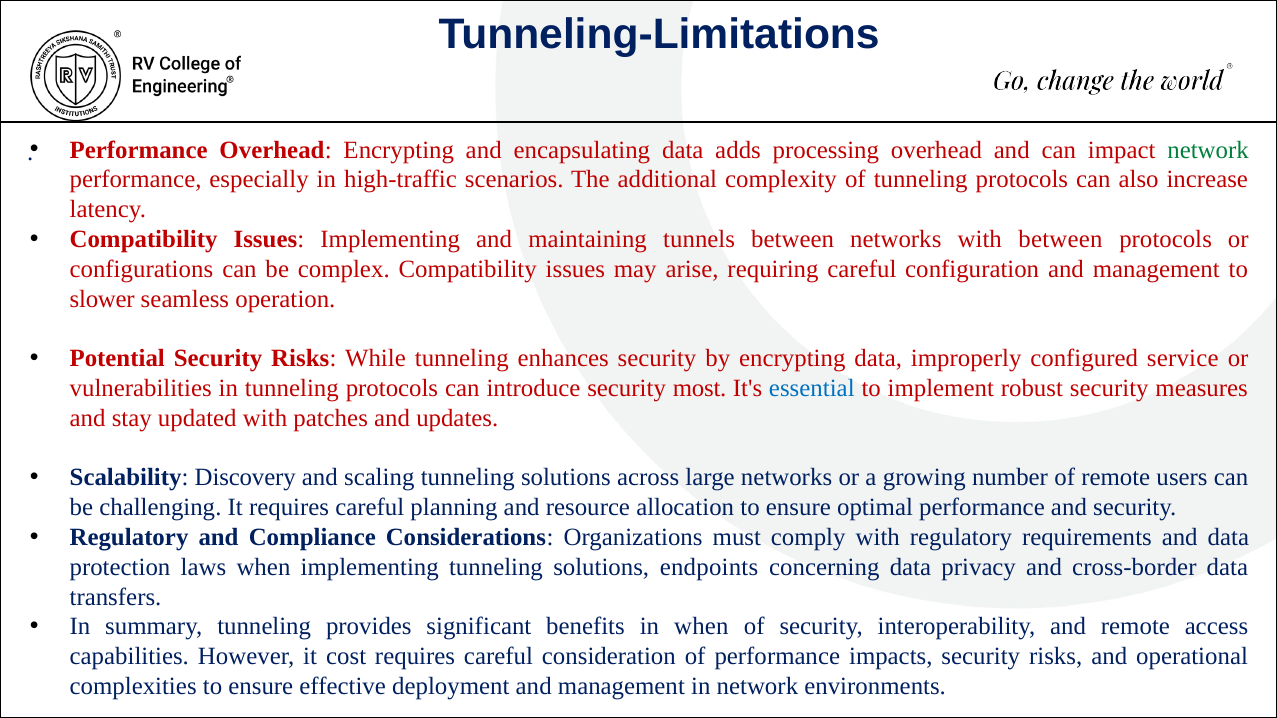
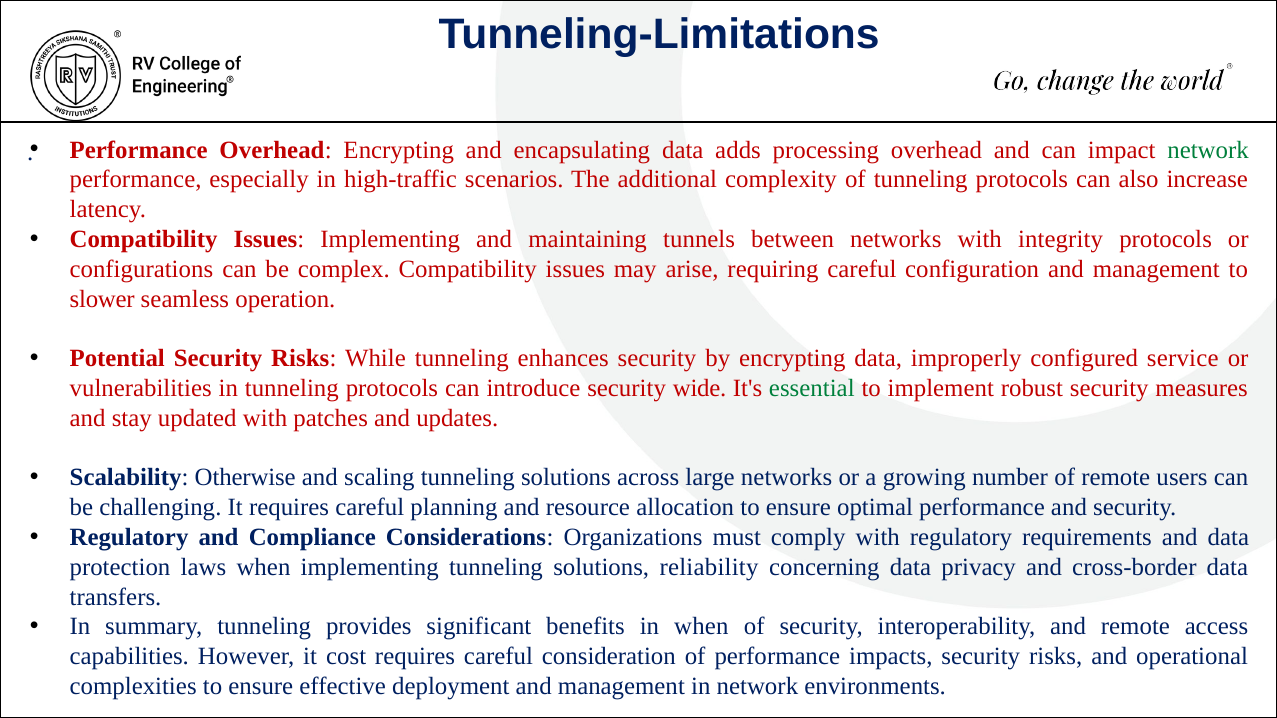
with between: between -> integrity (1061, 240)
most: most -> wide (700, 389)
essential colour: blue -> green (812, 389)
Discovery: Discovery -> Otherwise (245, 478)
endpoints: endpoints -> reliability (709, 567)
